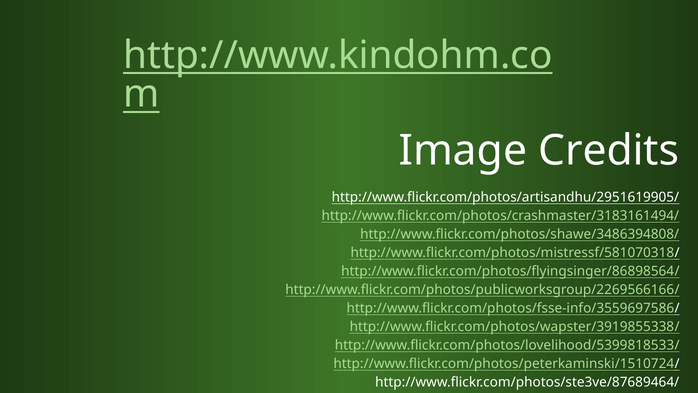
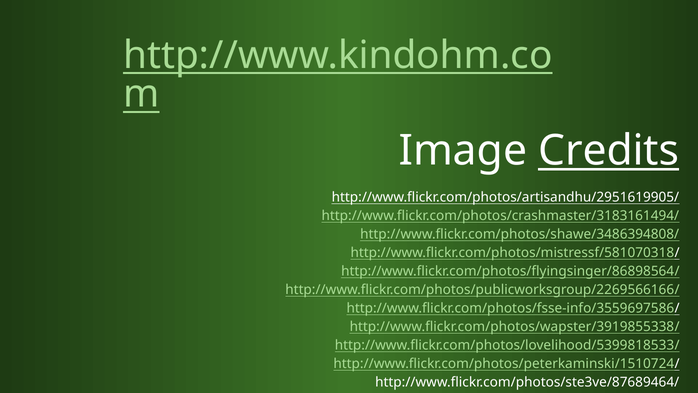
Credits underline: none -> present (609, 151)
